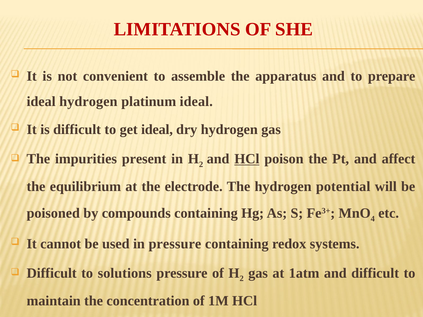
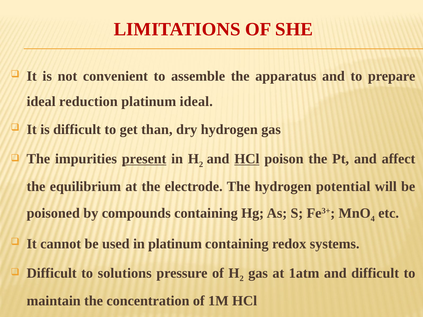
ideal hydrogen: hydrogen -> reduction (88, 102)
get ideal: ideal -> than (157, 130)
present underline: none -> present (144, 159)
in pressure: pressure -> platinum (175, 244)
